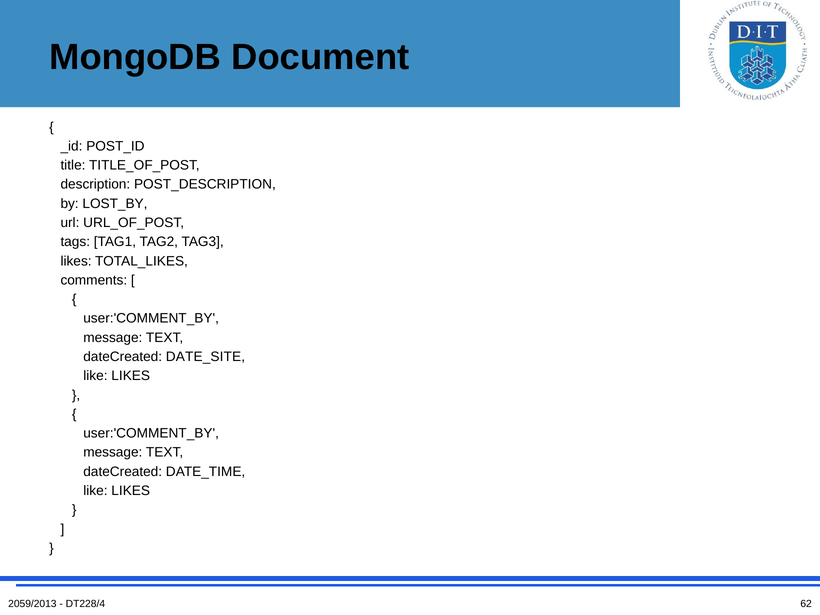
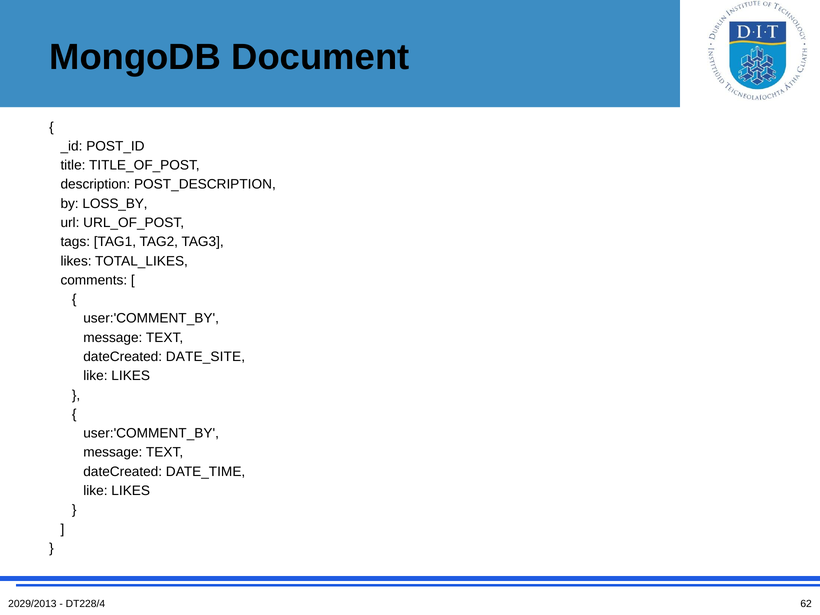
LOST_BY: LOST_BY -> LOSS_BY (115, 204)
2059/2013: 2059/2013 -> 2029/2013 (32, 604)
